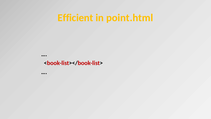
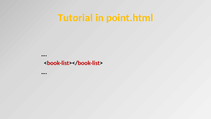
Efficient: Efficient -> Tutorial (75, 18)
